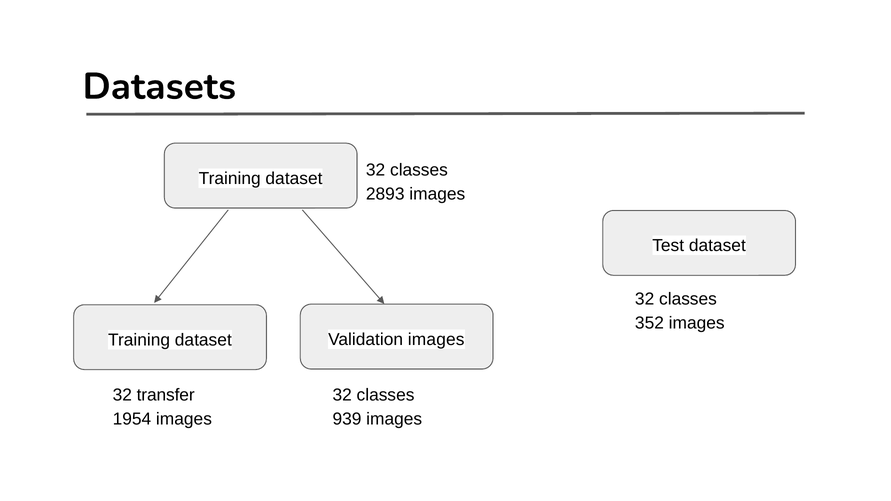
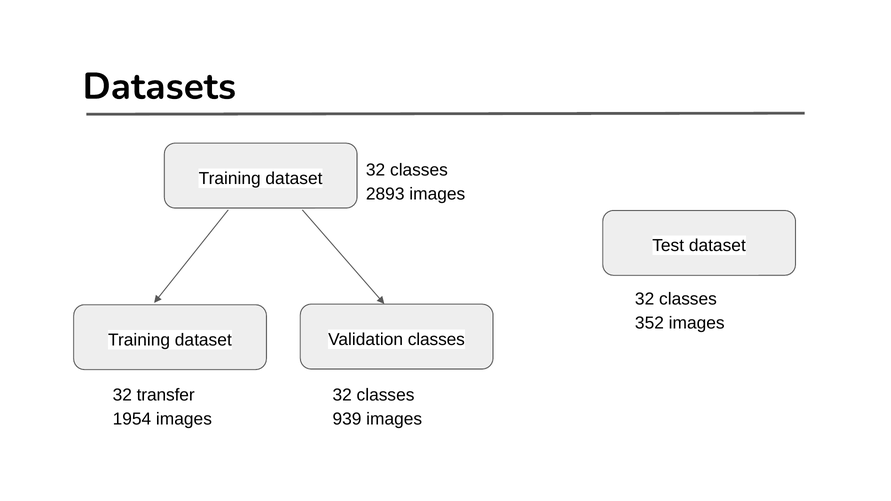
Validation images: images -> classes (436, 339)
